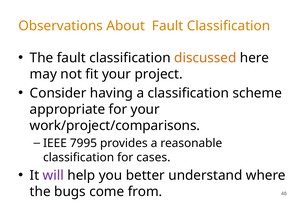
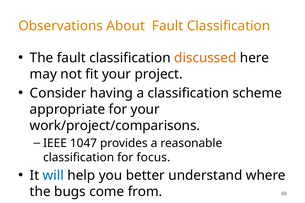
7995: 7995 -> 1047 (83, 143)
cases: cases -> focus (153, 158)
will colour: purple -> blue (53, 176)
